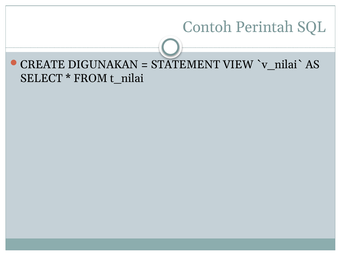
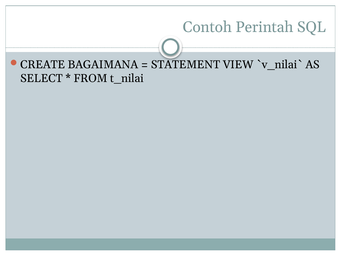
DIGUNAKAN: DIGUNAKAN -> BAGAIMANA (103, 65)
